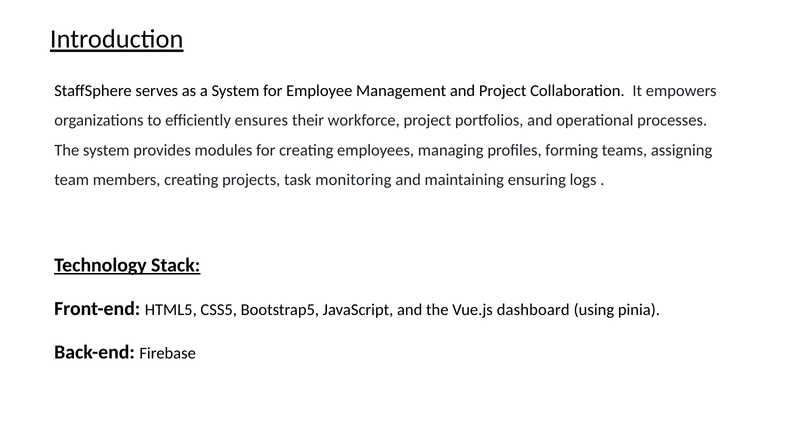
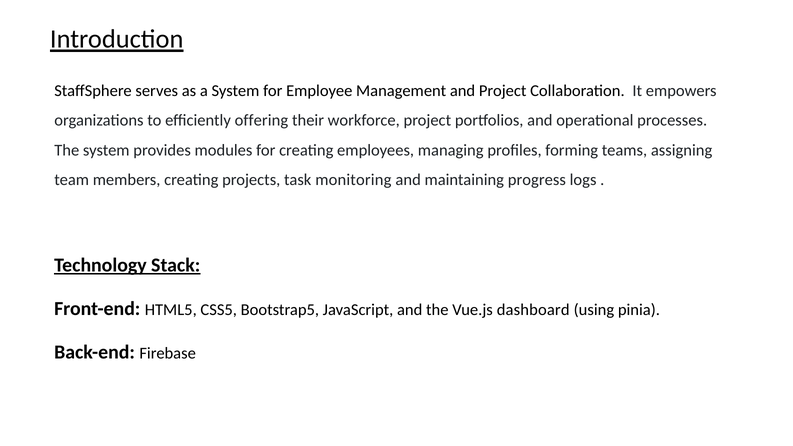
ensures: ensures -> offering (261, 120)
ensuring: ensuring -> progress (537, 180)
